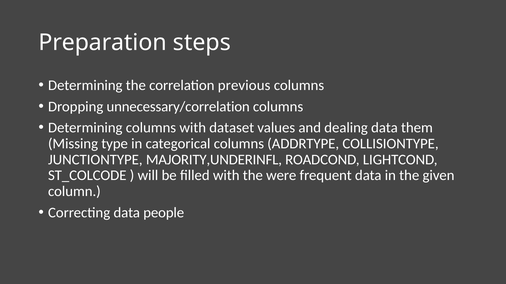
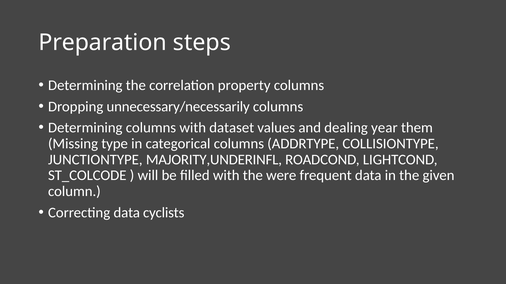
previous: previous -> property (244, 86)
unnecessary/correlation: unnecessary/correlation -> unnecessary/necessarily (178, 107)
dealing data: data -> year (384, 128)
people: people -> cyclists (164, 213)
